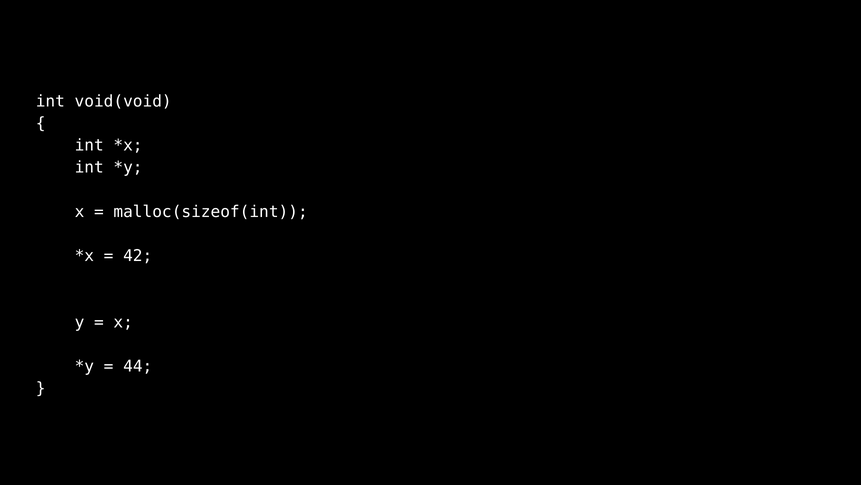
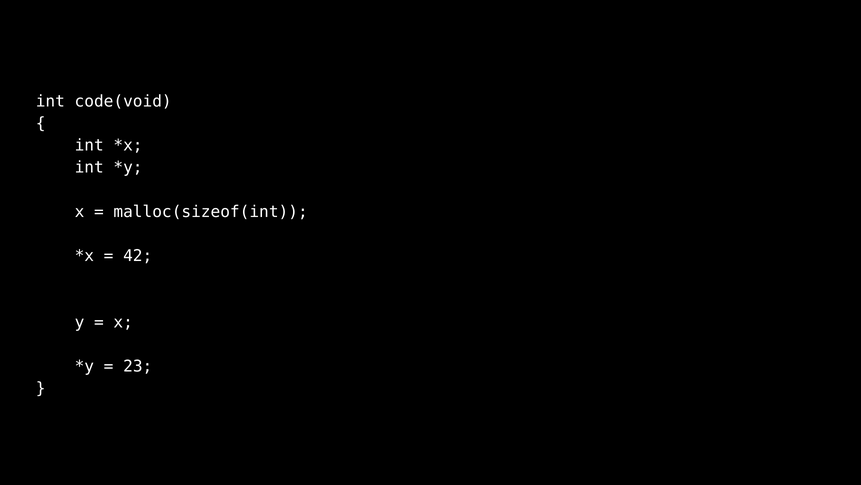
void(void: void(void -> code(void (123, 101)
44: 44 -> 23 (138, 366)
